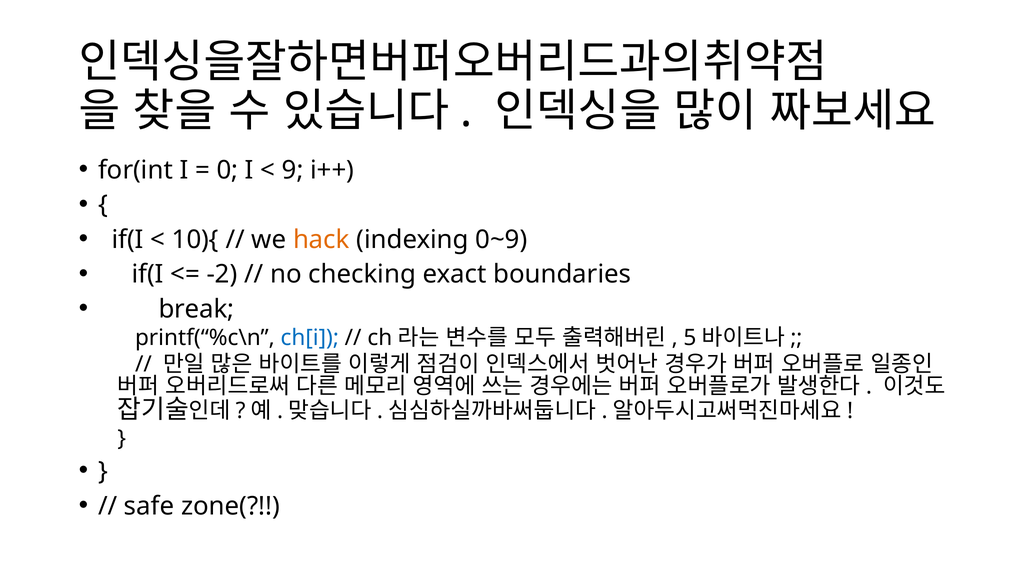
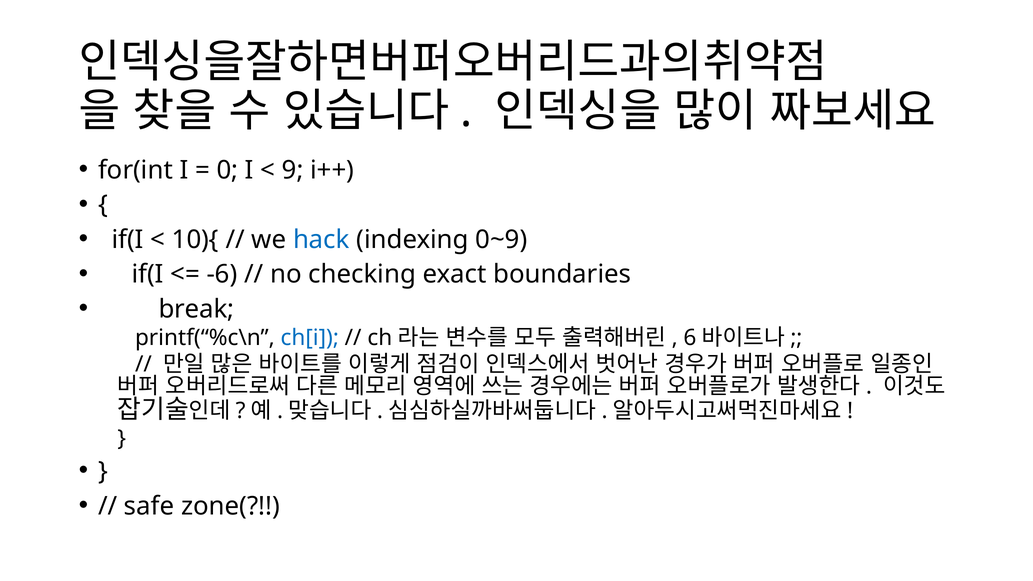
hack colour: orange -> blue (321, 240)
-2: -2 -> -6 (222, 274)
5: 5 -> 6 (690, 338)
